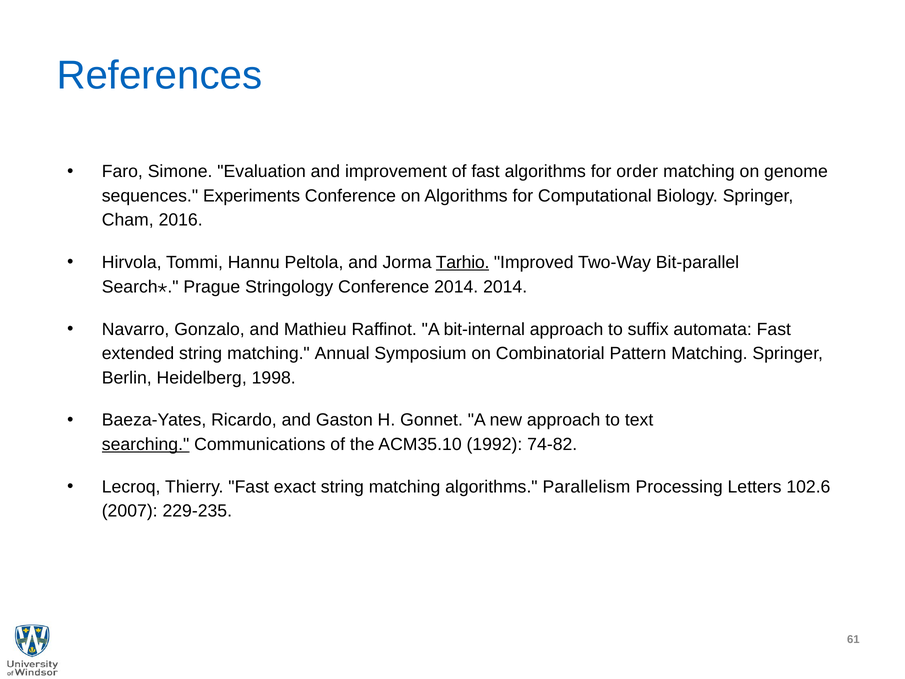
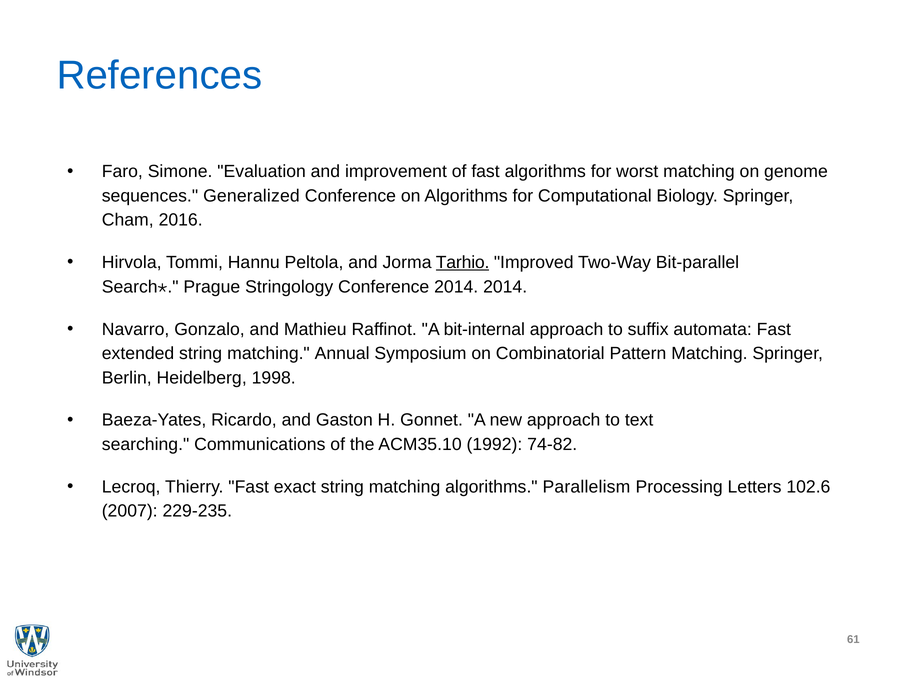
order: order -> worst (637, 172)
Experiments: Experiments -> Generalized (251, 196)
searching underline: present -> none (146, 444)
